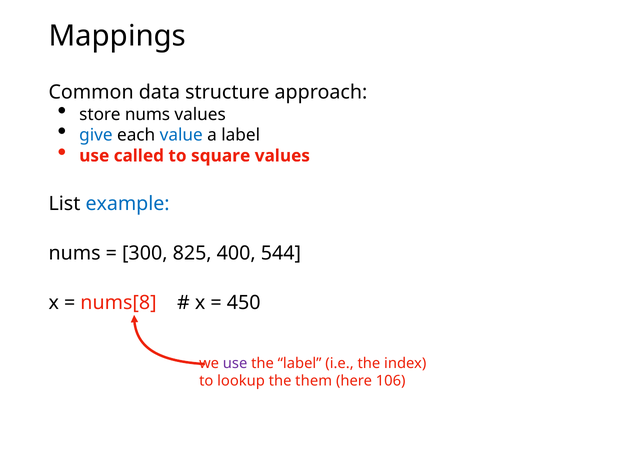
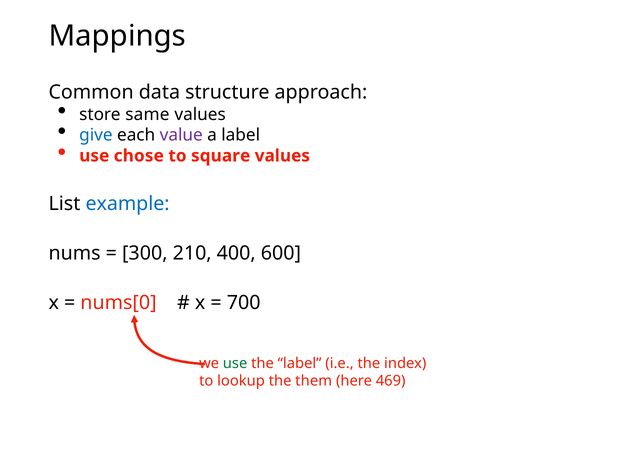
store nums: nums -> same (147, 114)
value colour: blue -> purple (181, 135)
called: called -> chose (139, 156)
825: 825 -> 210 (192, 253)
544: 544 -> 600 (281, 253)
nums[8: nums[8 -> nums[0 (119, 303)
450: 450 -> 700 (244, 303)
use colour: purple -> green (235, 363)
106: 106 -> 469 (391, 381)
